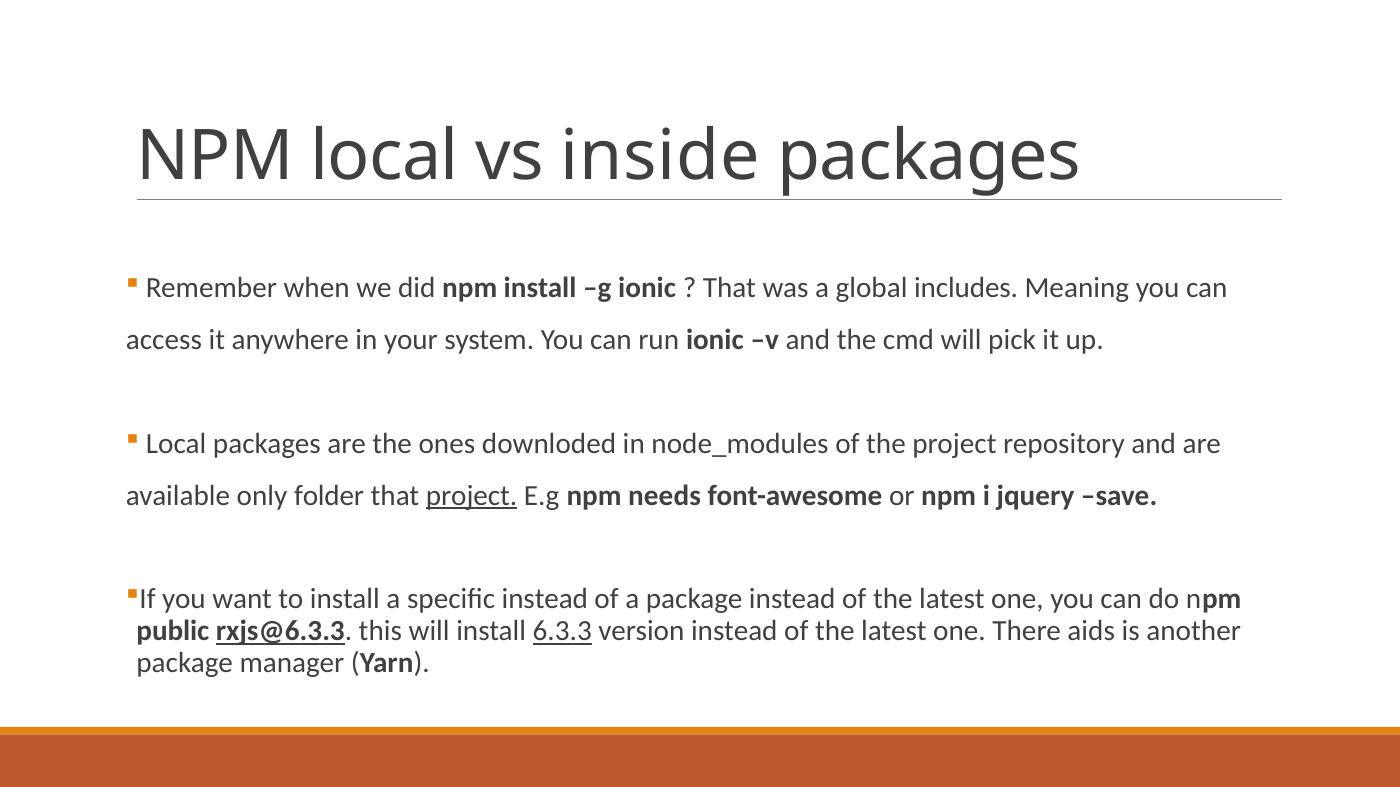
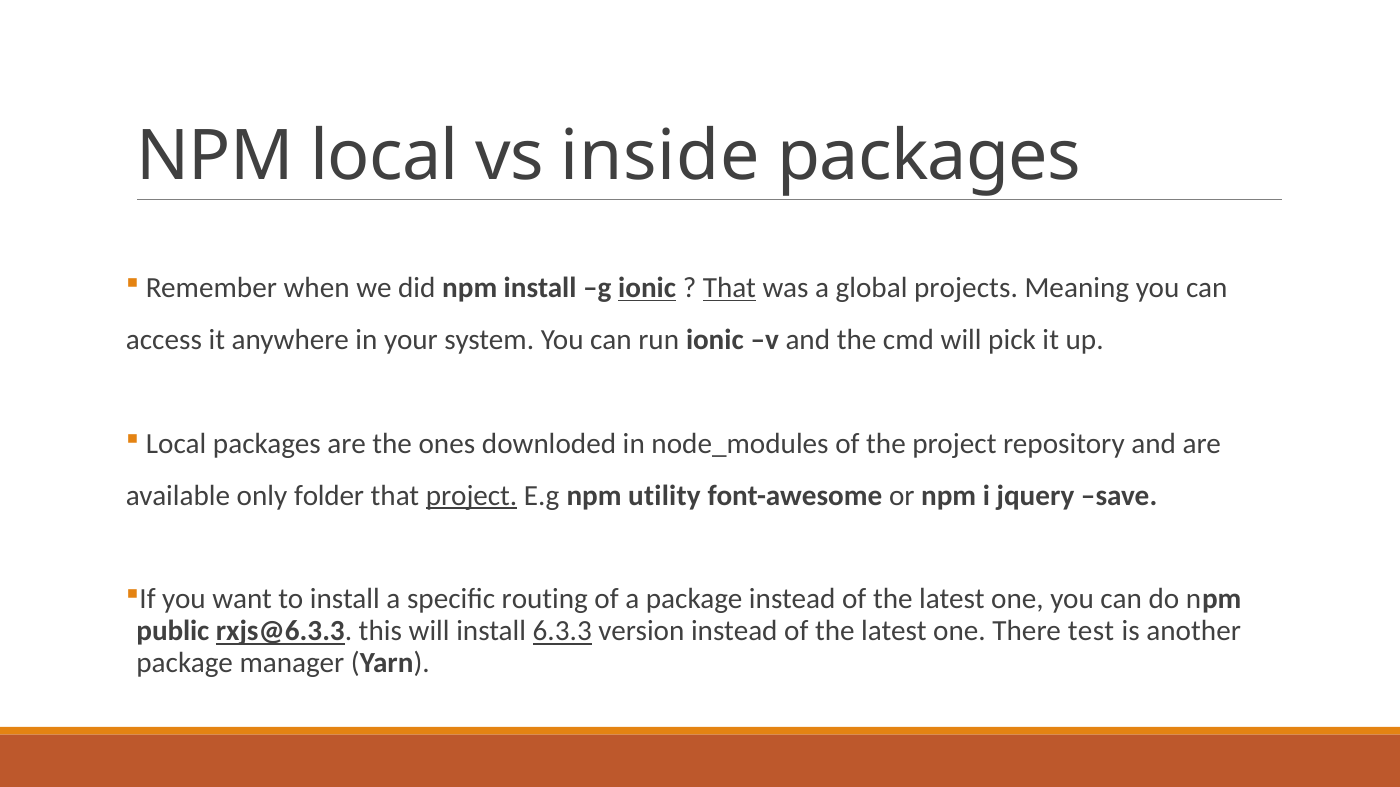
ionic underline: none -> present (647, 288)
That underline: none -> present (729, 288)
includes: includes -> projects (966, 288)
needs: needs -> utility (664, 496)
specific instead: instead -> routing (545, 600)
aids: aids -> test (1091, 632)
